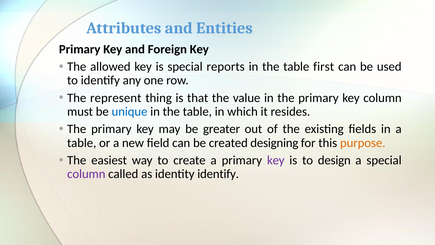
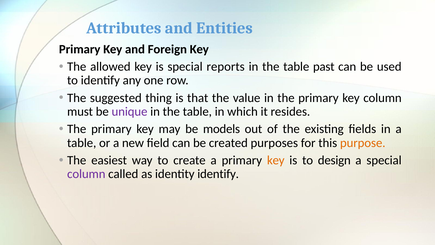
first: first -> past (324, 67)
represent: represent -> suggested (116, 98)
unique colour: blue -> purple (130, 111)
greater: greater -> models (222, 129)
designing: designing -> purposes (274, 143)
key colour: purple -> orange (276, 160)
